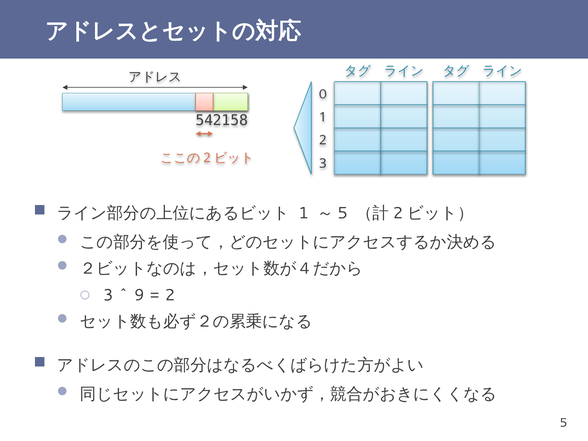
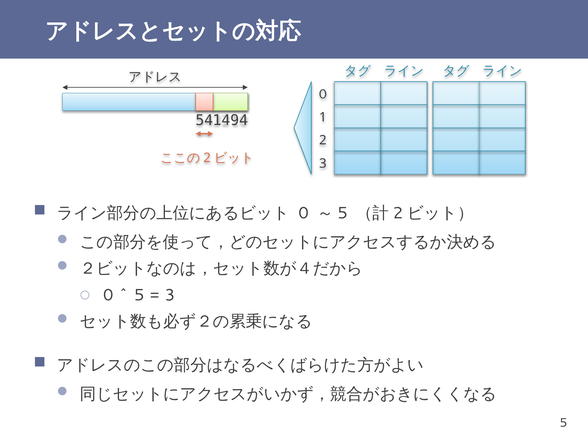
2158: 2158 -> 1494 (230, 120)
1: 1 -> 0 (304, 213)
3: 3 -> 0 (108, 295)
9: 9 -> 5 (139, 295)
2: 2 -> 3 (170, 295)
